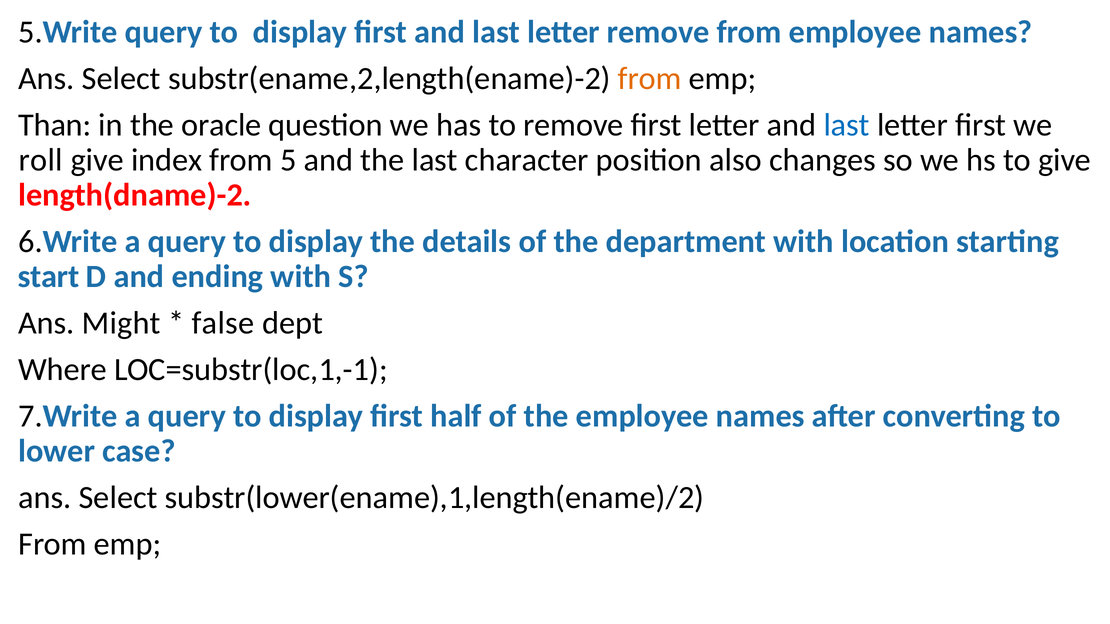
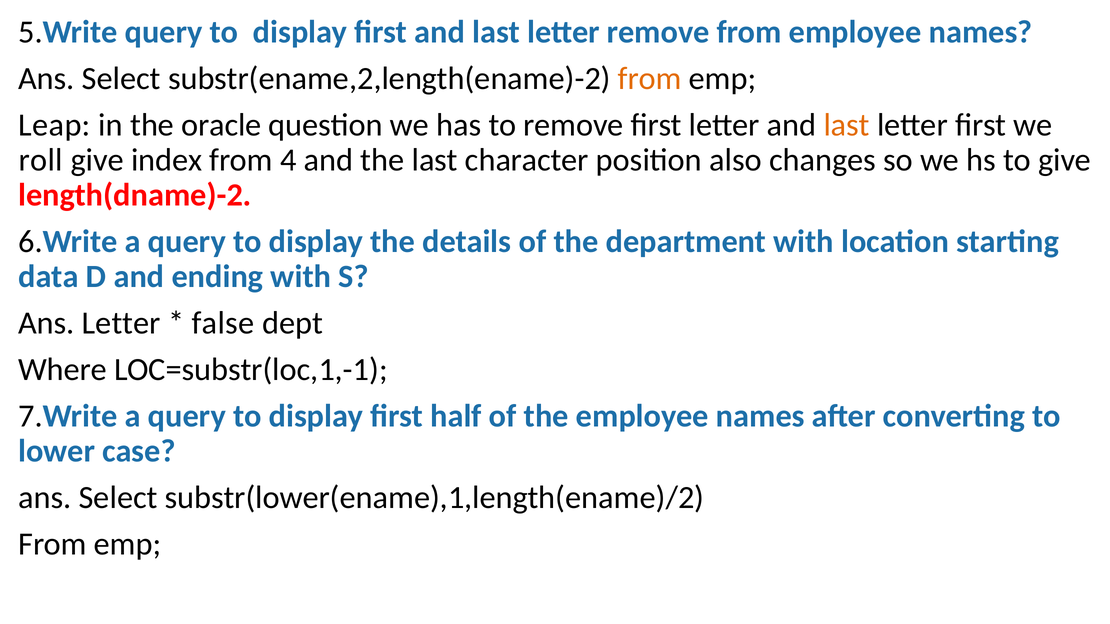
Than: Than -> Leap (55, 125)
last colour: blue -> orange (847, 125)
5: 5 -> 4 (288, 160)
start: start -> data (48, 277)
Ans Might: Might -> Letter (121, 323)
